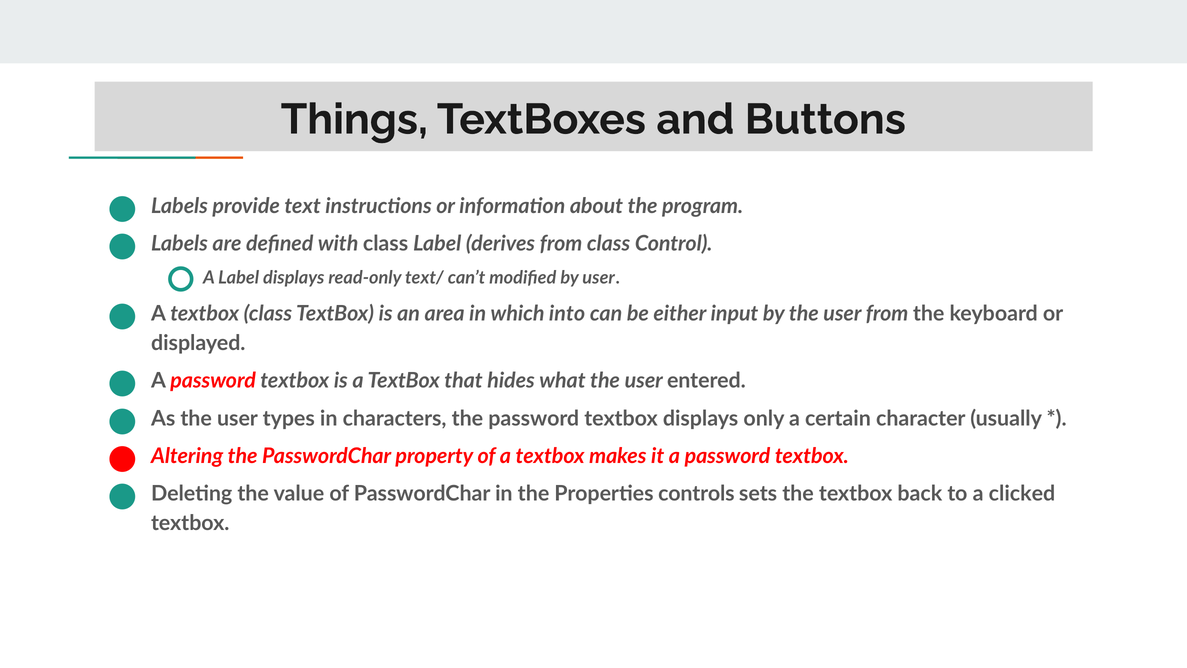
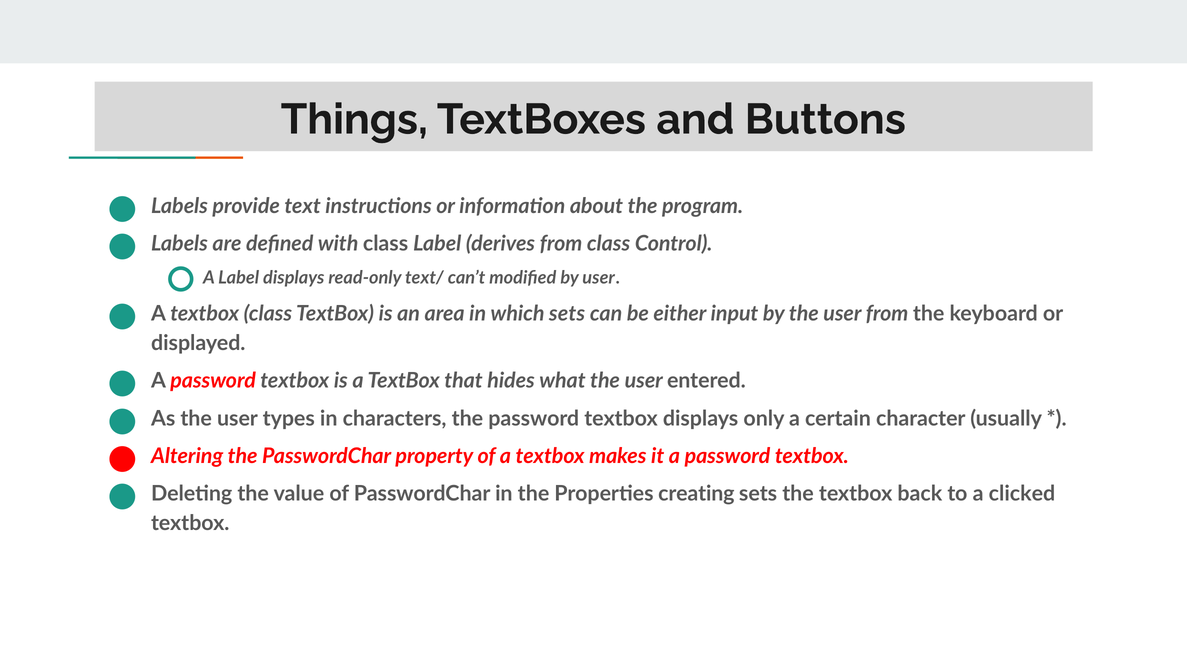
which into: into -> sets (567, 314)
controls: controls -> creating (696, 494)
